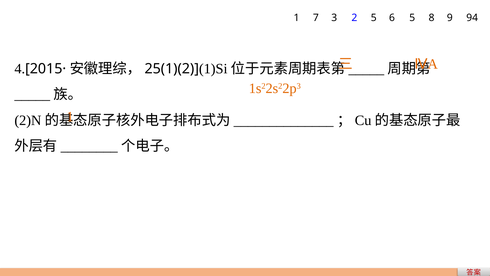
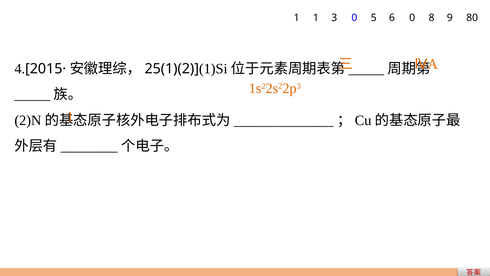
1 7: 7 -> 1 (316, 18)
3 2: 2 -> 0 (354, 18)
6 5: 5 -> 0 (412, 18)
94: 94 -> 80 (472, 18)
